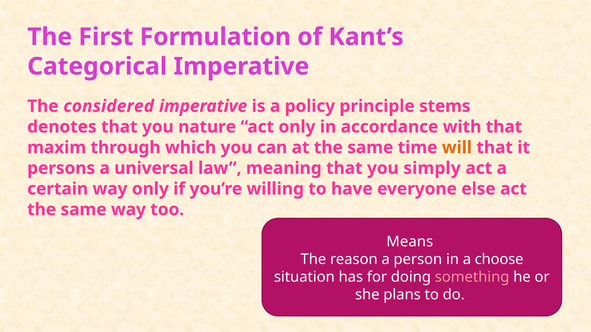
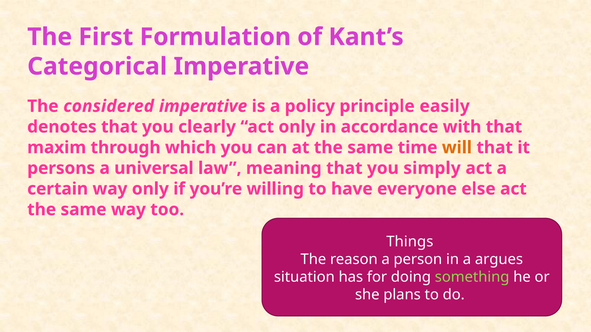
stems: stems -> easily (445, 106)
nature: nature -> clearly (207, 127)
Means: Means -> Things (410, 242)
choose: choose -> argues (499, 260)
something colour: pink -> light green (472, 277)
